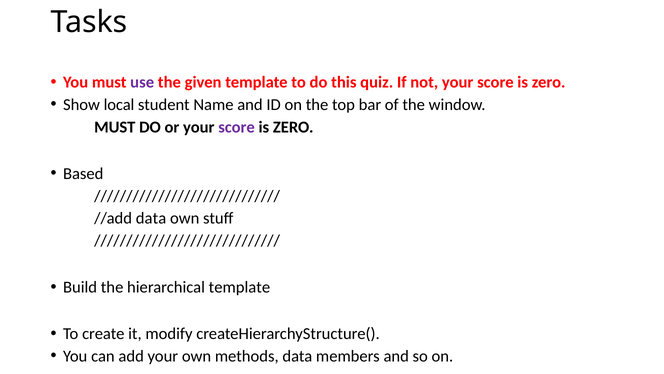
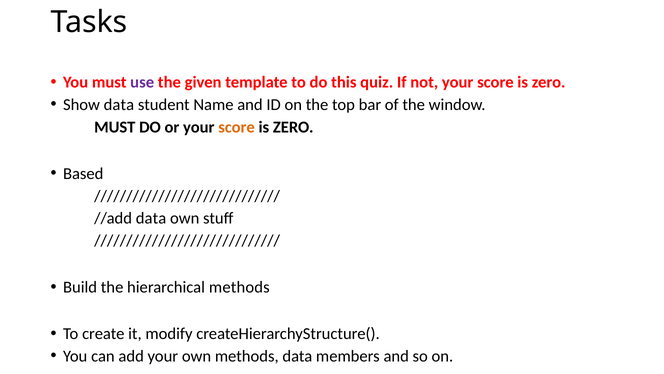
Show local: local -> data (119, 105)
score colour: purple -> orange (237, 127)
hierarchical template: template -> methods (239, 287)
